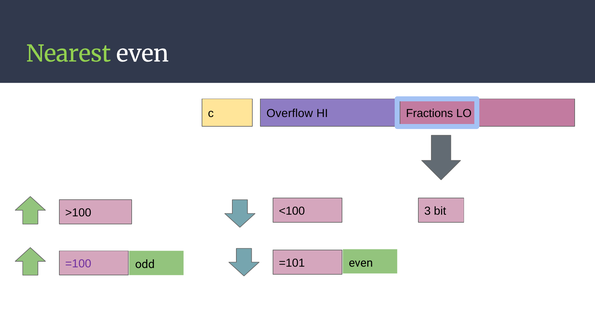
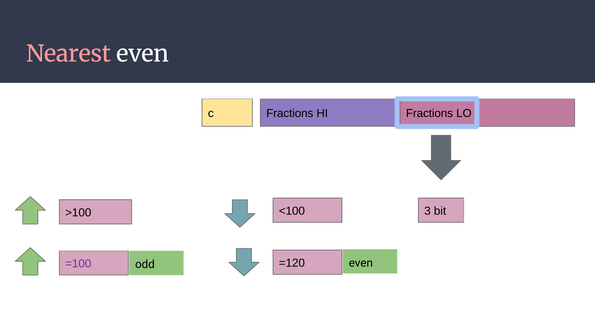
Nearest colour: light green -> pink (69, 54)
Overflow: Overflow -> Fractions (290, 114)
=101: =101 -> =120 (292, 263)
